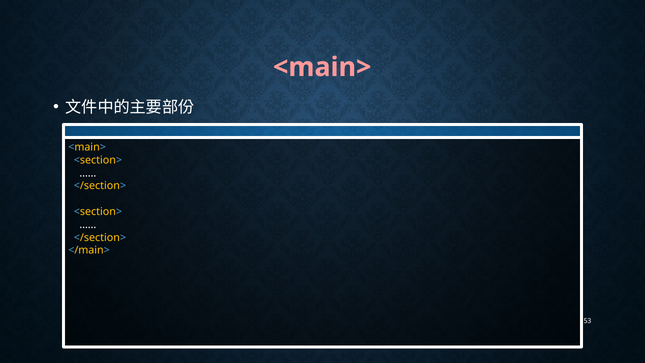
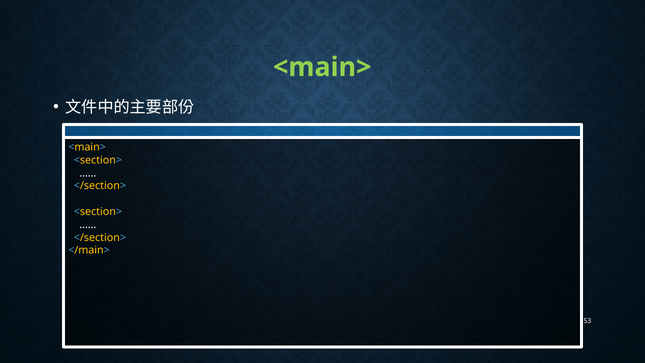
<main> colour: pink -> light green (322, 67)
